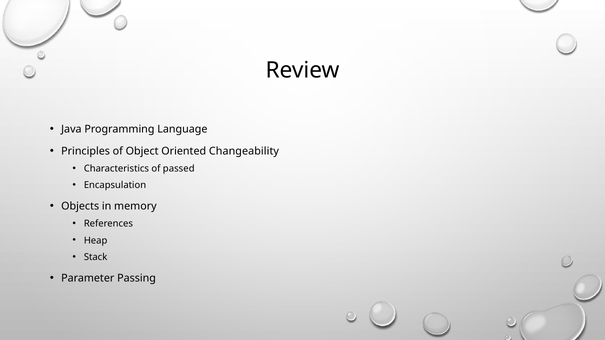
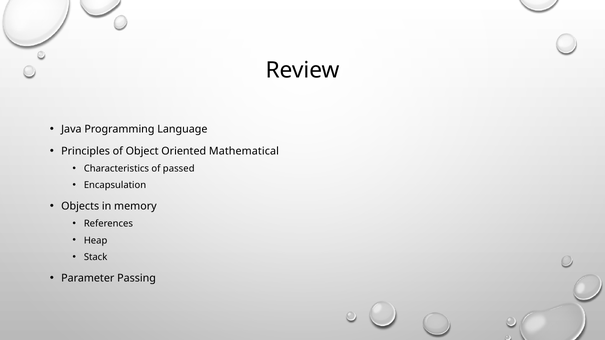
Changeability: Changeability -> Mathematical (244, 151)
